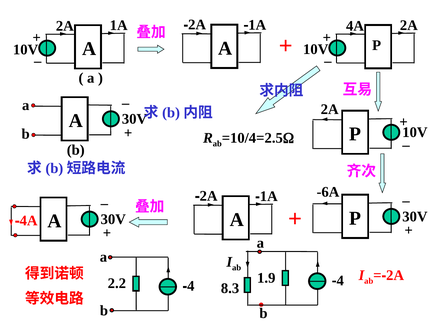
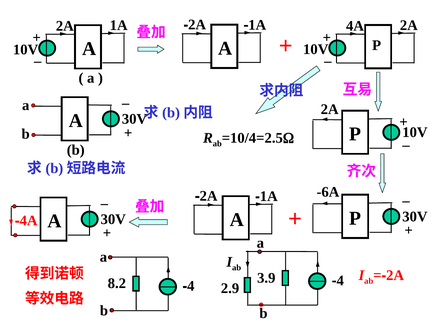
1.9: 1.9 -> 3.9 (266, 278)
2.2: 2.2 -> 8.2 (117, 283)
8.3: 8.3 -> 2.9 (230, 288)
